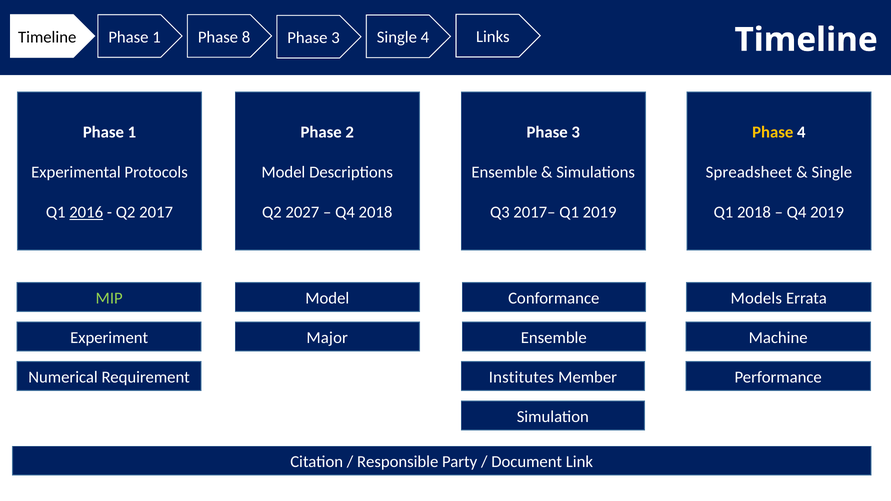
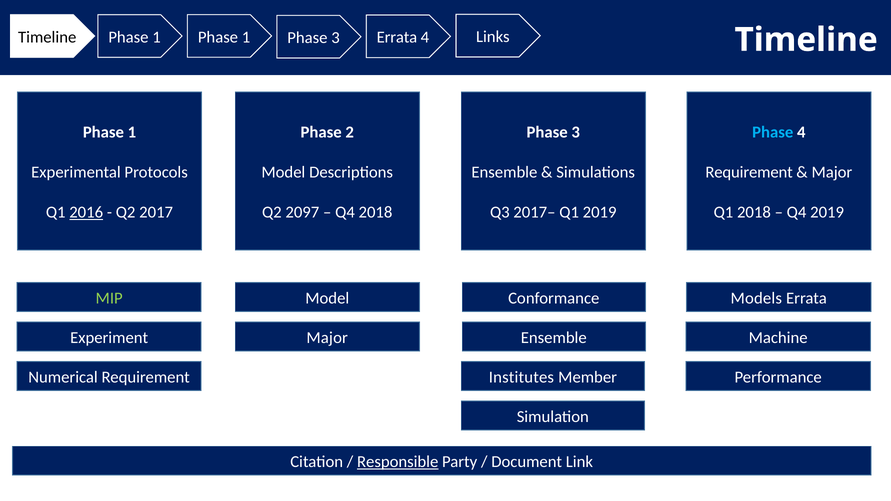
1 Phase 8: 8 -> 1 (246, 37)
3 Single: Single -> Errata (397, 37)
Phase colour: yellow -> light blue (773, 132)
Spreadsheet: Spreadsheet -> Requirement (749, 172)
Single: Single -> Major (832, 172)
2027: 2027 -> 2097 (302, 212)
Responsible underline: none -> present (398, 462)
